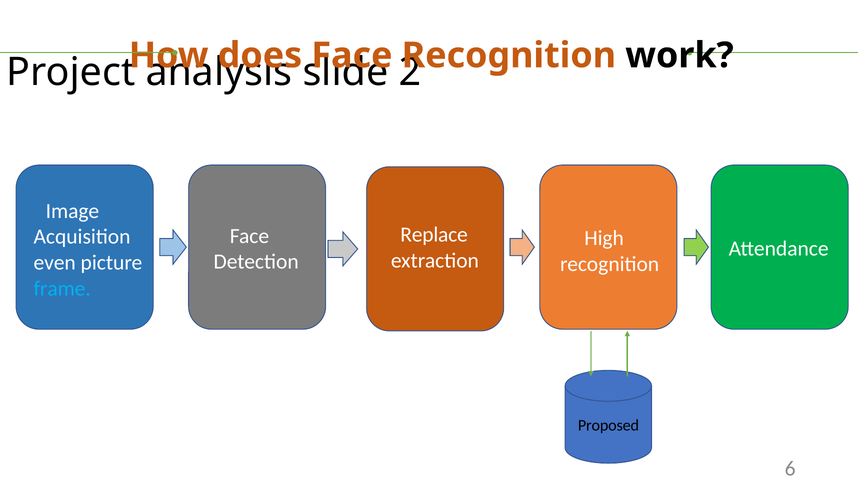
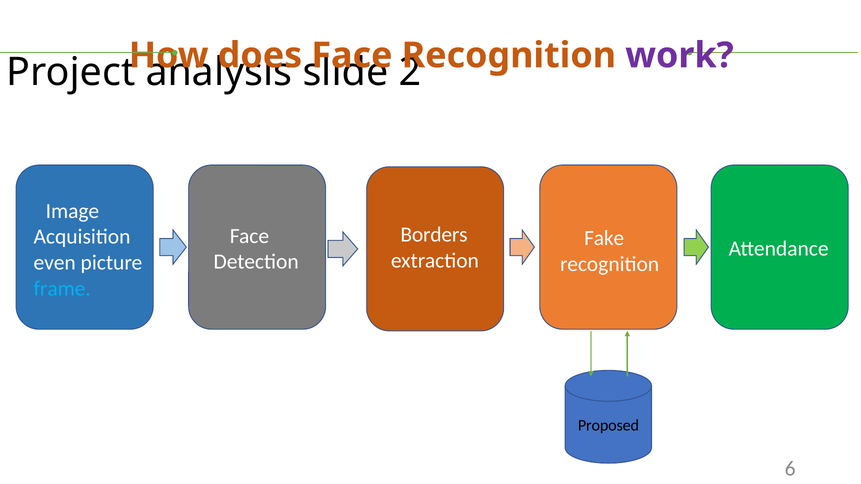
work colour: black -> purple (679, 55)
Replace: Replace -> Borders (434, 235)
High: High -> Fake (604, 238)
